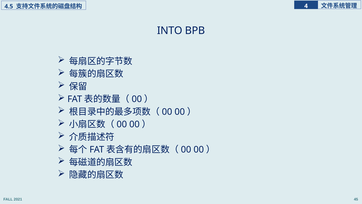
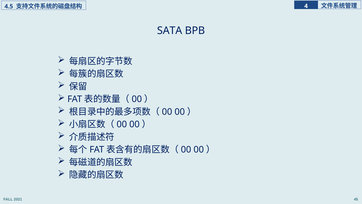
INTO: INTO -> SATA (170, 30)
